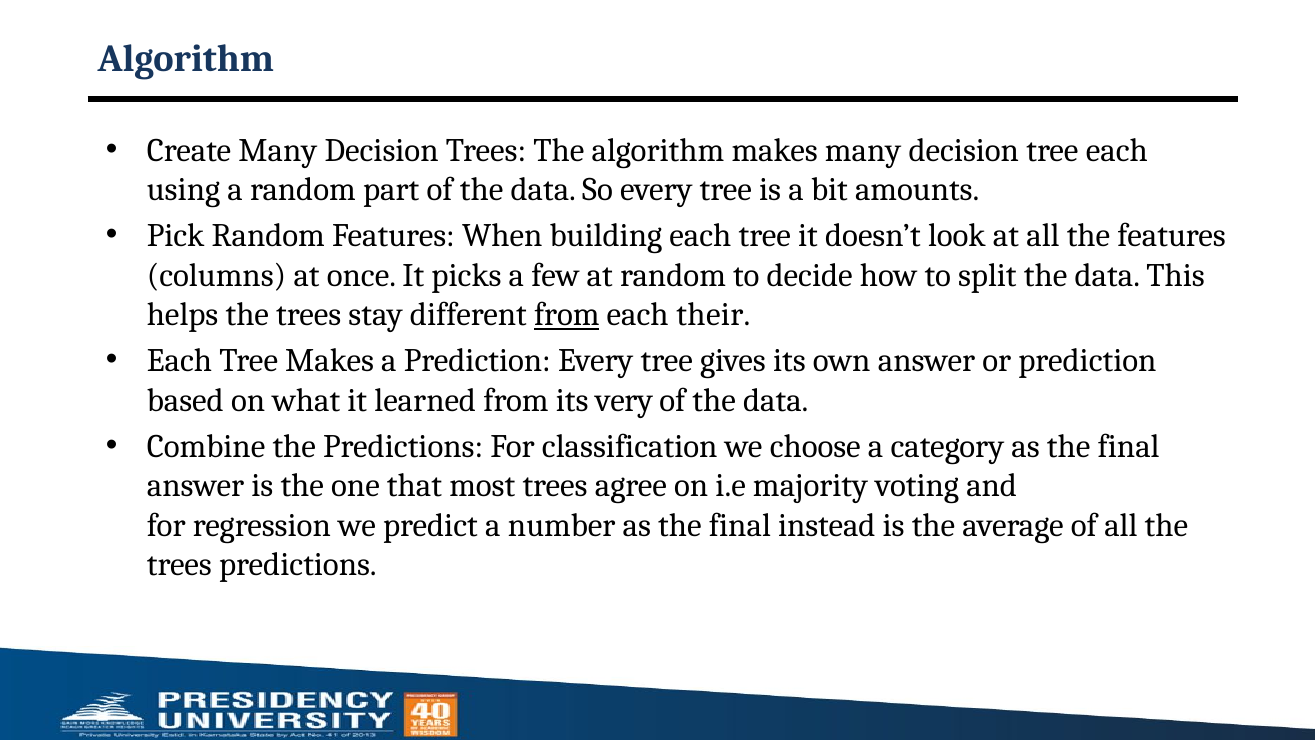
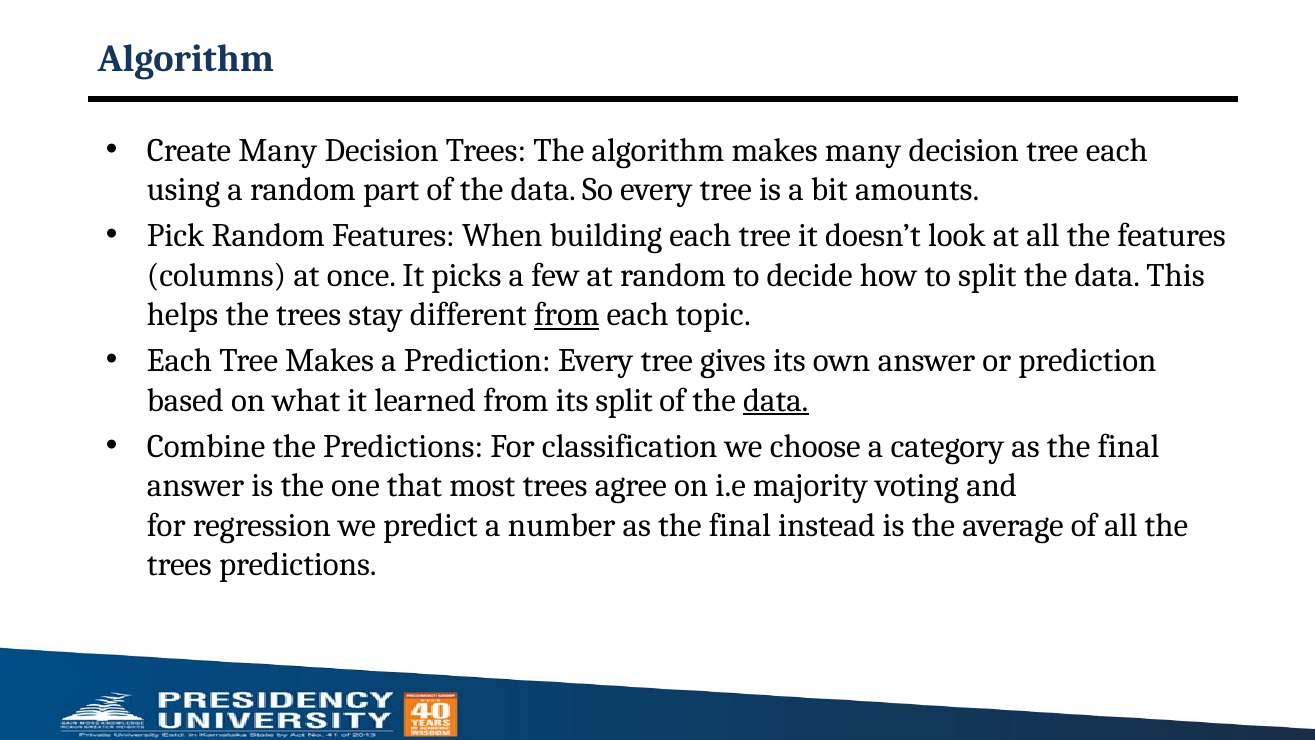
their: their -> topic (713, 315)
its very: very -> split (624, 400)
data underline: none -> present (776, 400)
